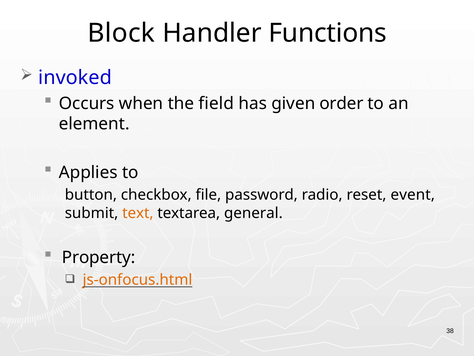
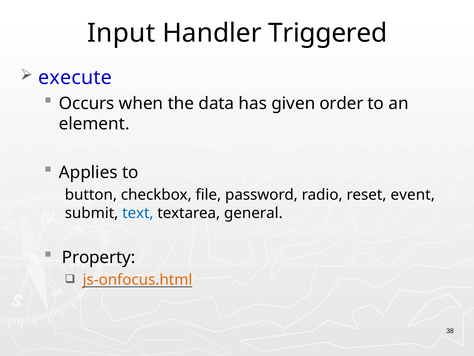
Block: Block -> Input (121, 33)
Functions: Functions -> Triggered (328, 33)
invoked: invoked -> execute (75, 78)
field: field -> data (216, 103)
text colour: orange -> blue (138, 213)
